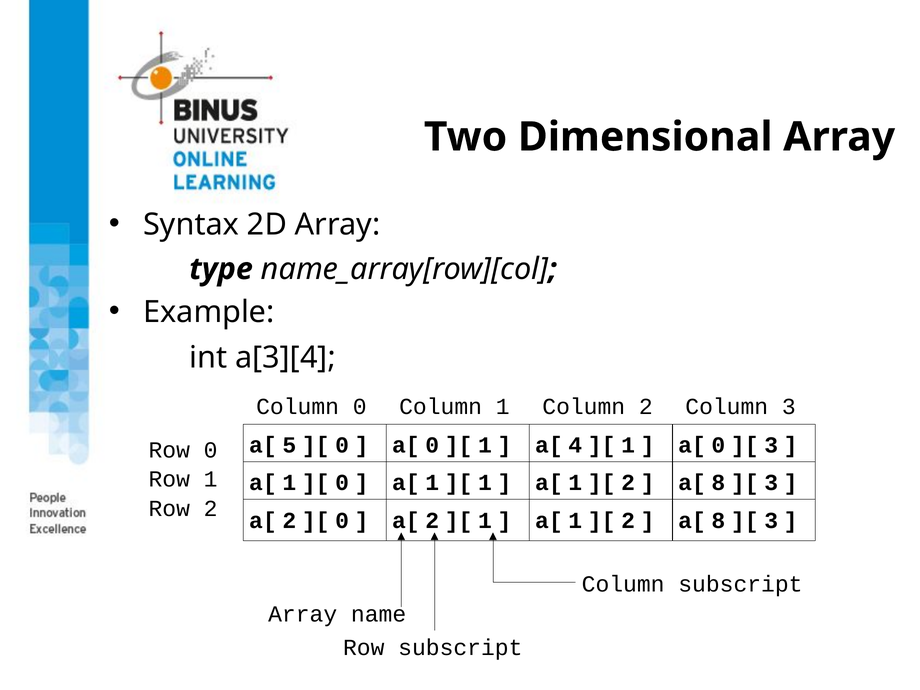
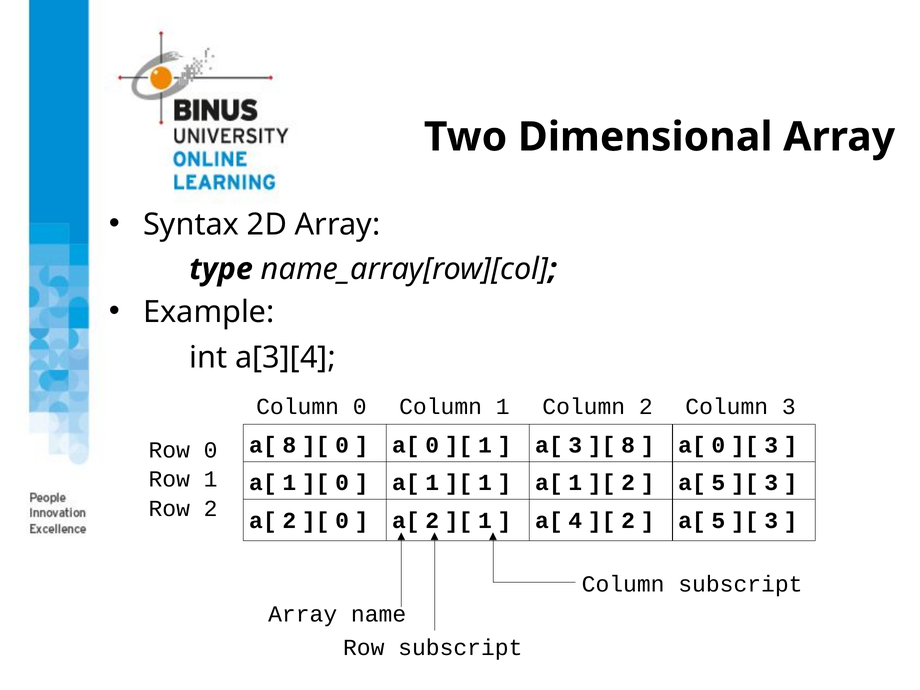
a[ 5: 5 -> 8 (289, 445)
a[ 4: 4 -> 3 (575, 445)
1: 1 -> 8 (628, 445)
8: 8 -> 5 (718, 483)
1: 1 -> 4 (575, 520)
8: 8 -> 5 (718, 520)
